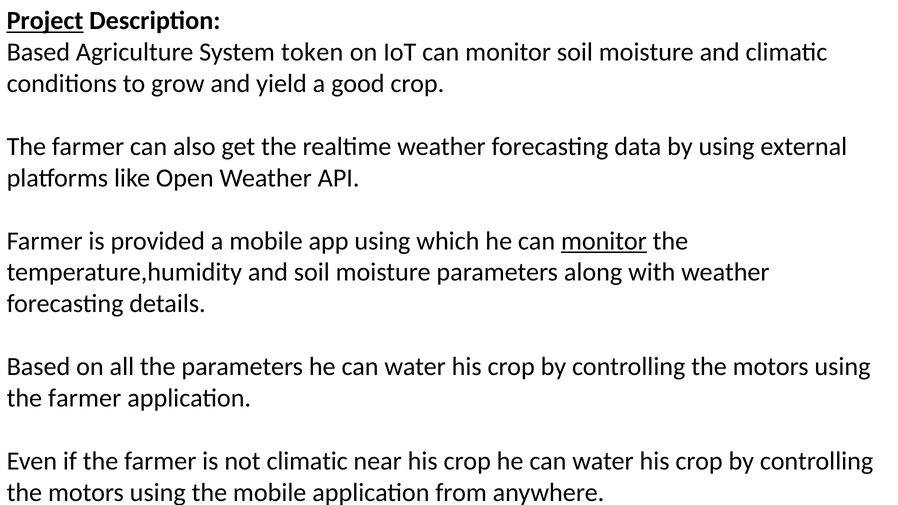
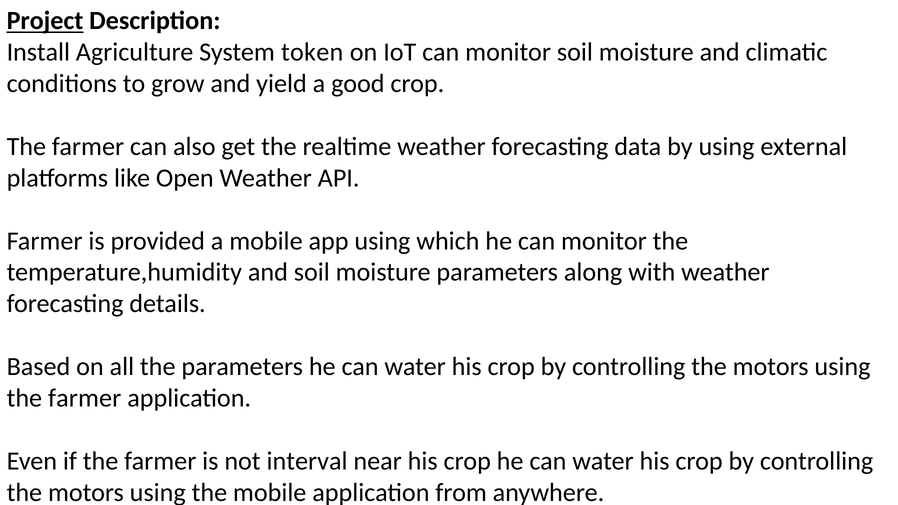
Based: Based -> Install (38, 52)
monitor underline: present -> none (604, 241)
not climatic: climatic -> interval (307, 461)
